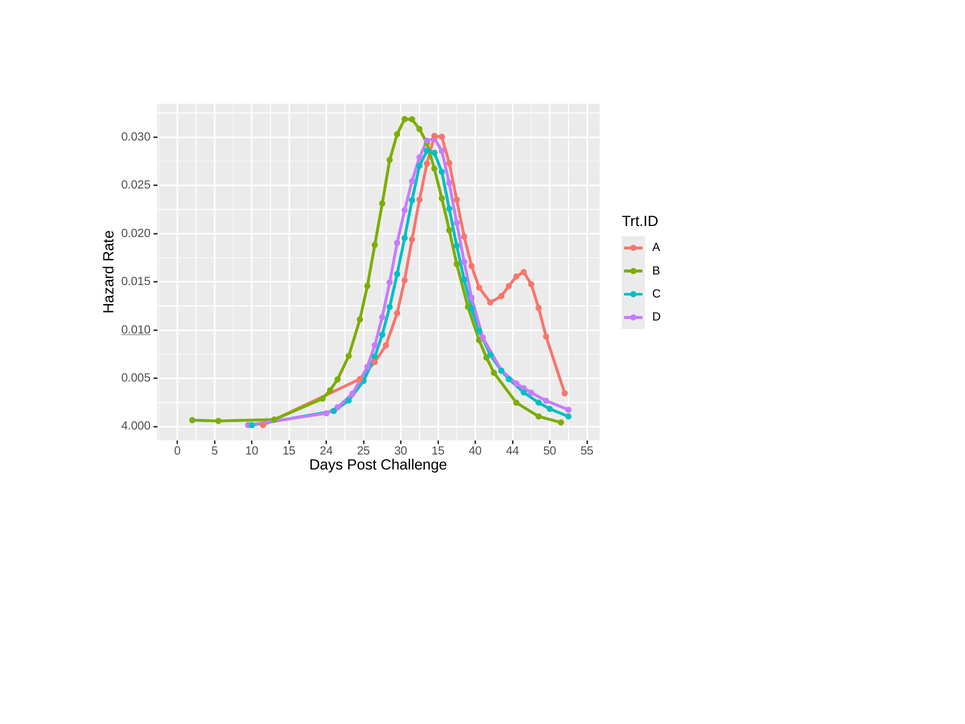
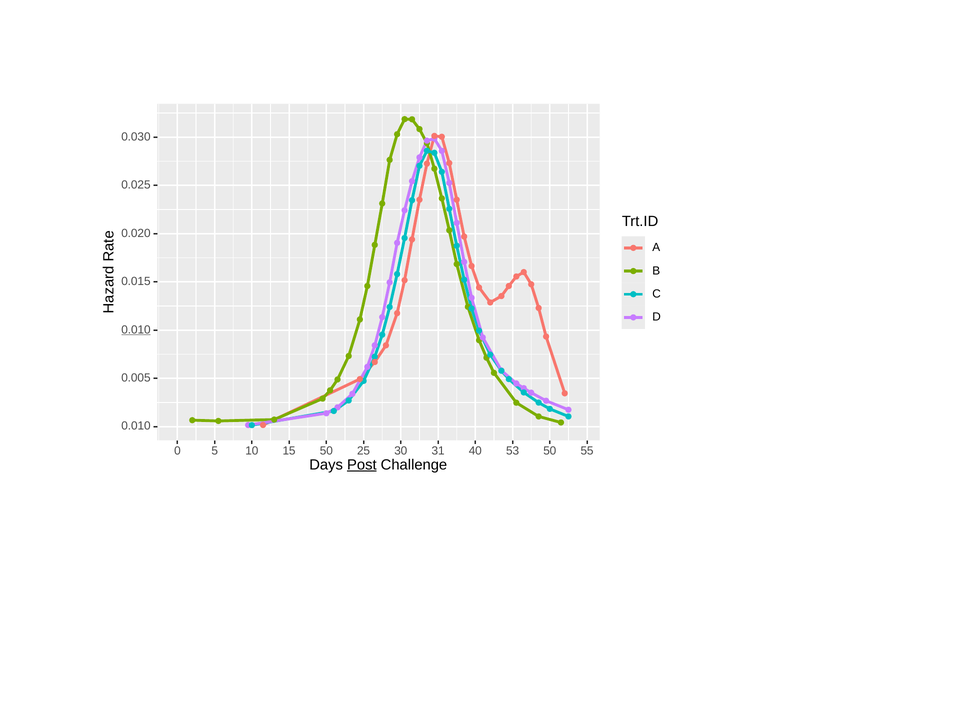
4.000: 4.000 -> 0.010 (136, 426)
15 24: 24 -> 50 (326, 451)
30 15: 15 -> 31 (438, 451)
44: 44 -> 53 (513, 451)
Post underline: none -> present (362, 465)
